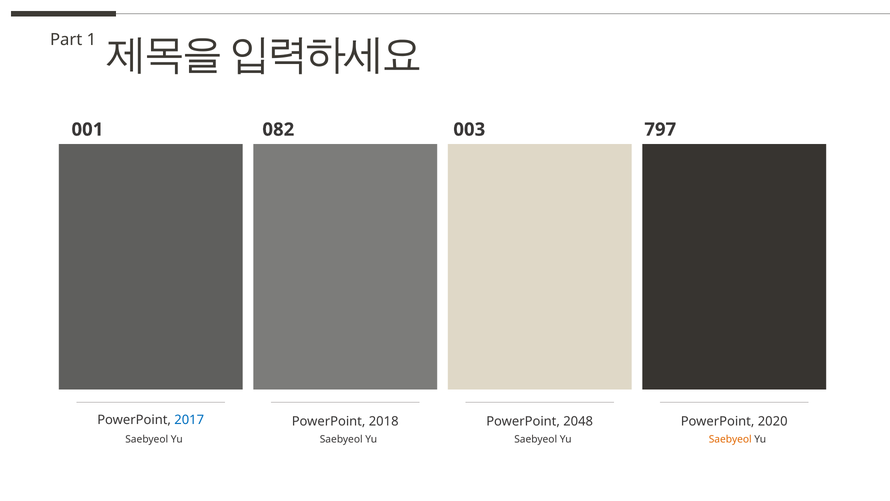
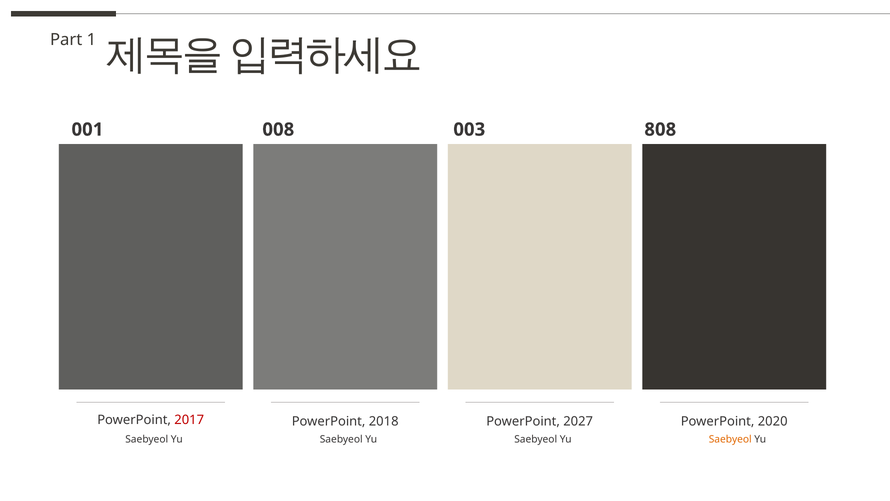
082: 082 -> 008 (278, 129)
797: 797 -> 808 (660, 129)
2017 colour: blue -> red (189, 420)
2048: 2048 -> 2027 (578, 421)
